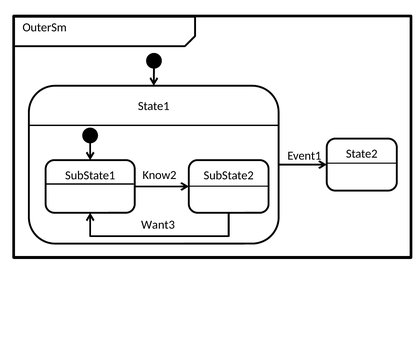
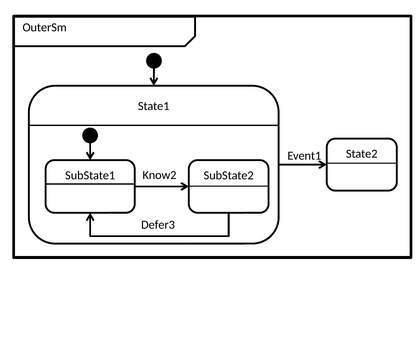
Want3: Want3 -> Defer3 (158, 225)
